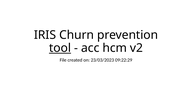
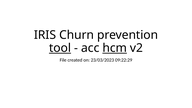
hcm underline: none -> present (115, 48)
